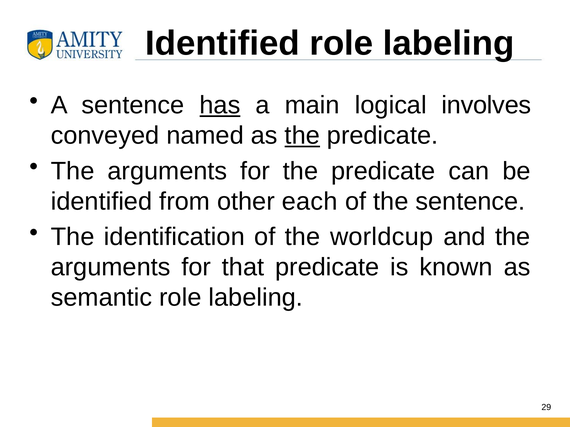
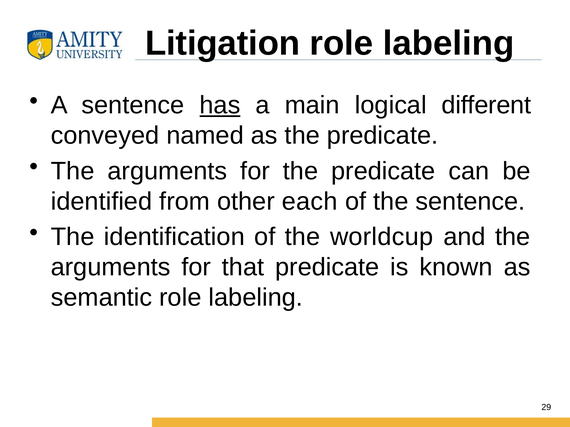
Identified: Identified -> Litigation (223, 43)
involves: involves -> different (486, 105)
the underline: present -> none (302, 136)
